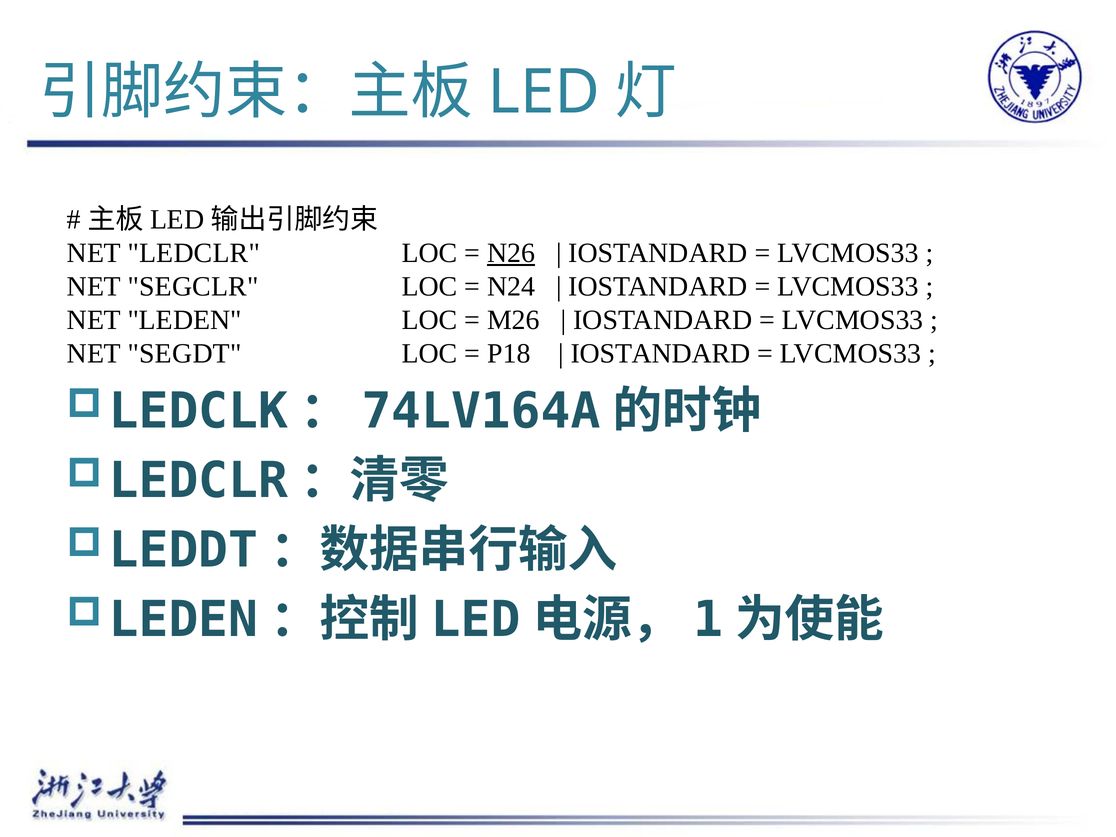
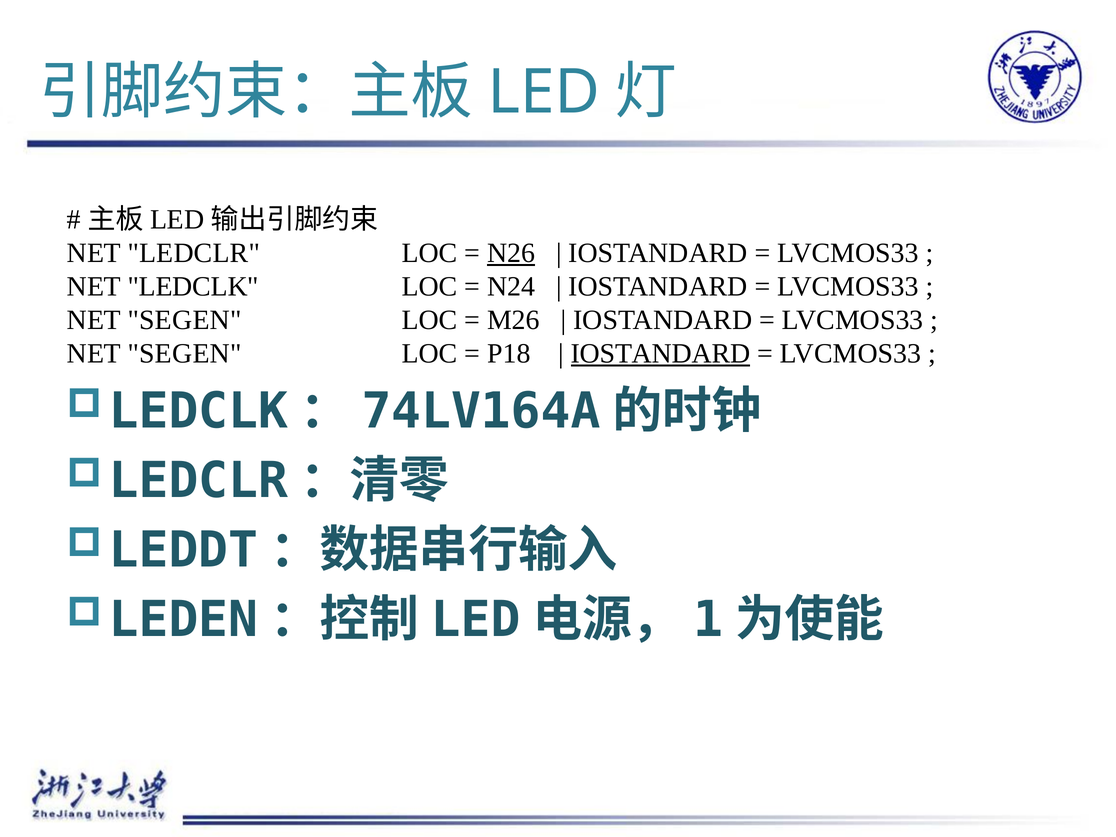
SEGCLR: SEGCLR -> LEDCLK (193, 287)
LEDEN: LEDEN -> SEGEN (185, 320)
SEGDT: SEGDT -> SEGEN (185, 353)
IOSTANDARD underline: none -> present (661, 353)
